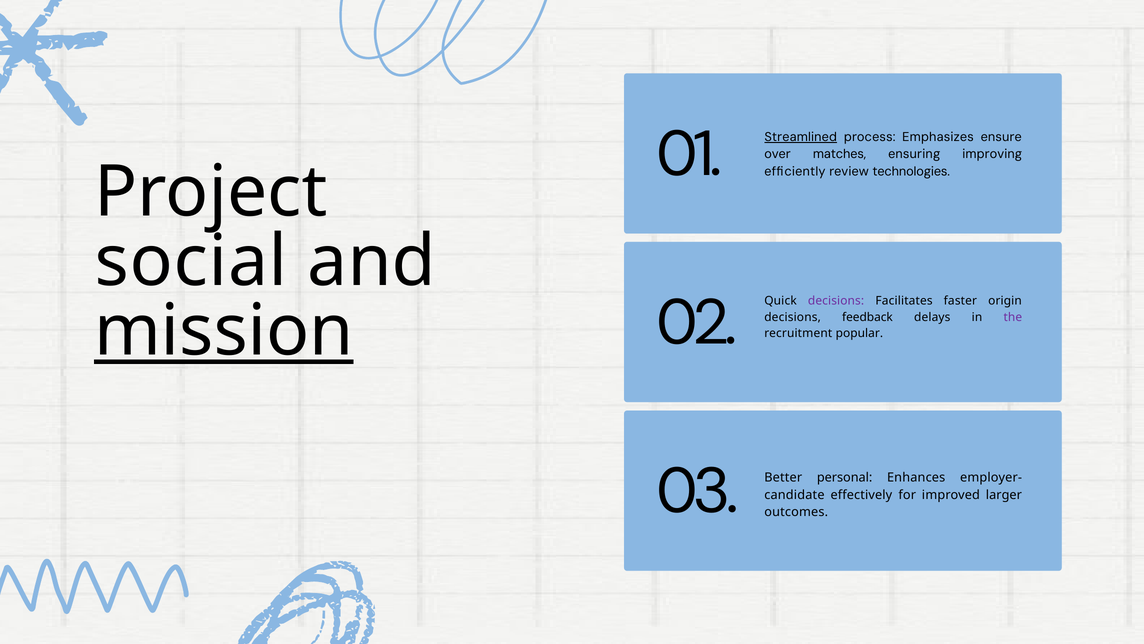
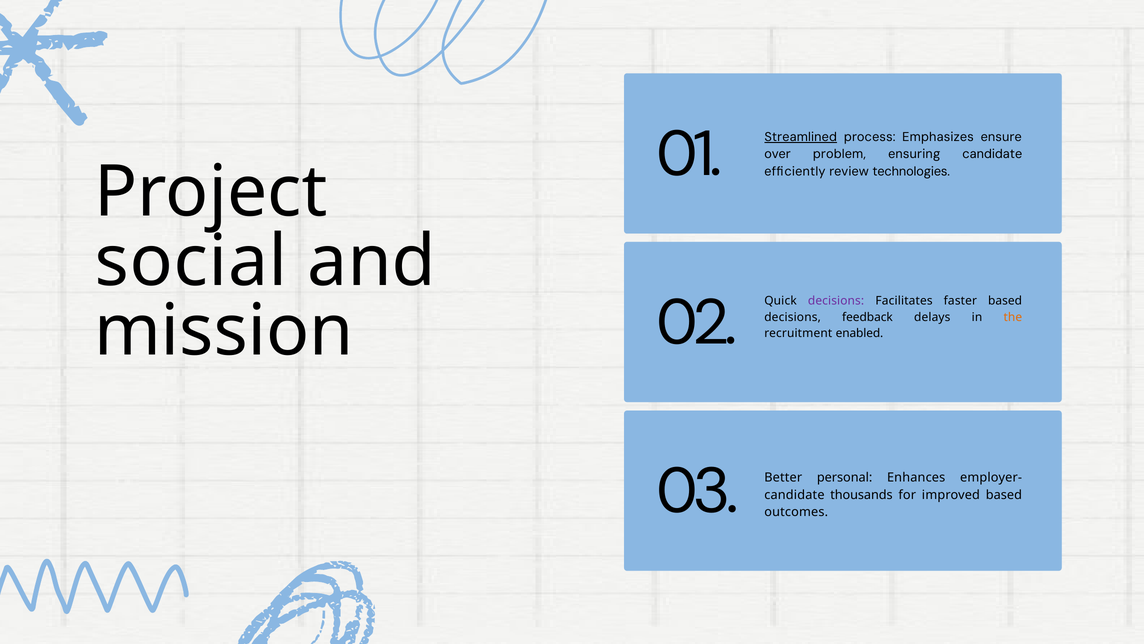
matches: matches -> problem (839, 154)
ensuring improving: improving -> candidate (992, 154)
faster origin: origin -> based (1005, 301)
mission underline: present -> none (224, 331)
the colour: purple -> orange (1013, 317)
popular: popular -> enabled (860, 333)
effectively: effectively -> thousands (861, 495)
improved larger: larger -> based (1004, 495)
